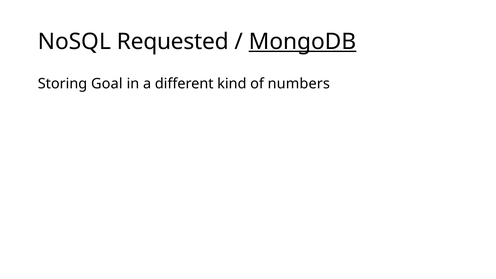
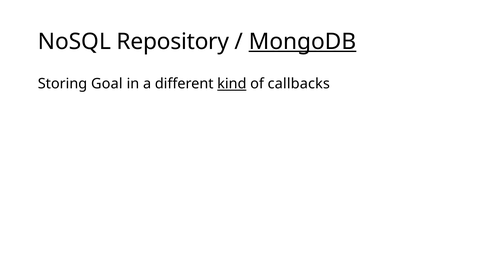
Requested: Requested -> Repository (173, 42)
kind underline: none -> present (232, 84)
numbers: numbers -> callbacks (299, 84)
